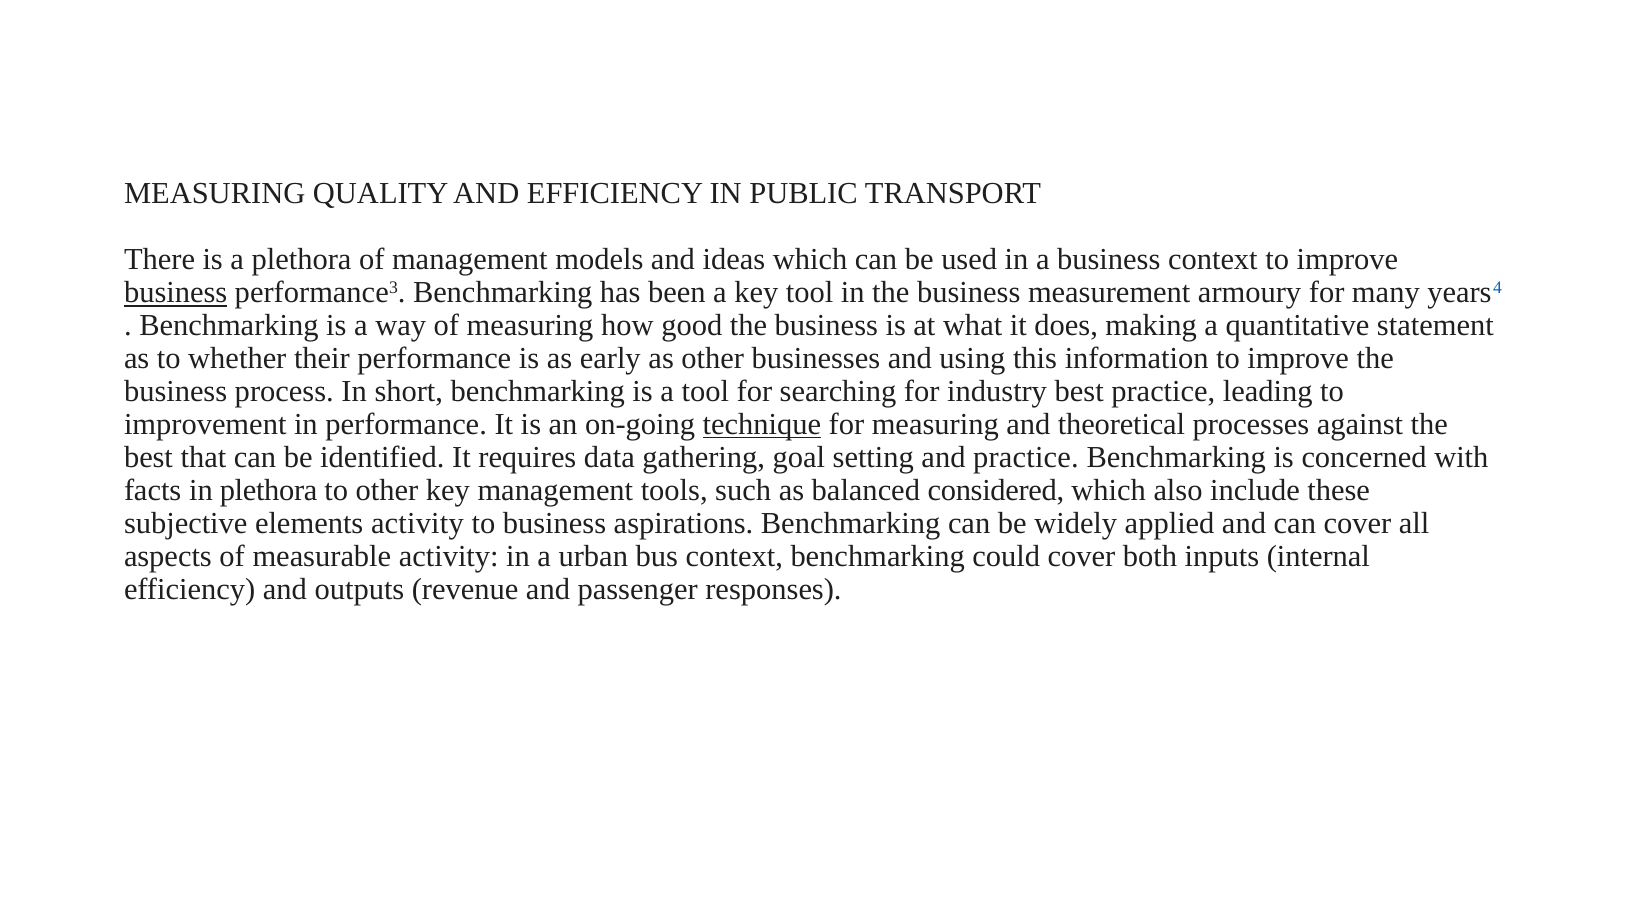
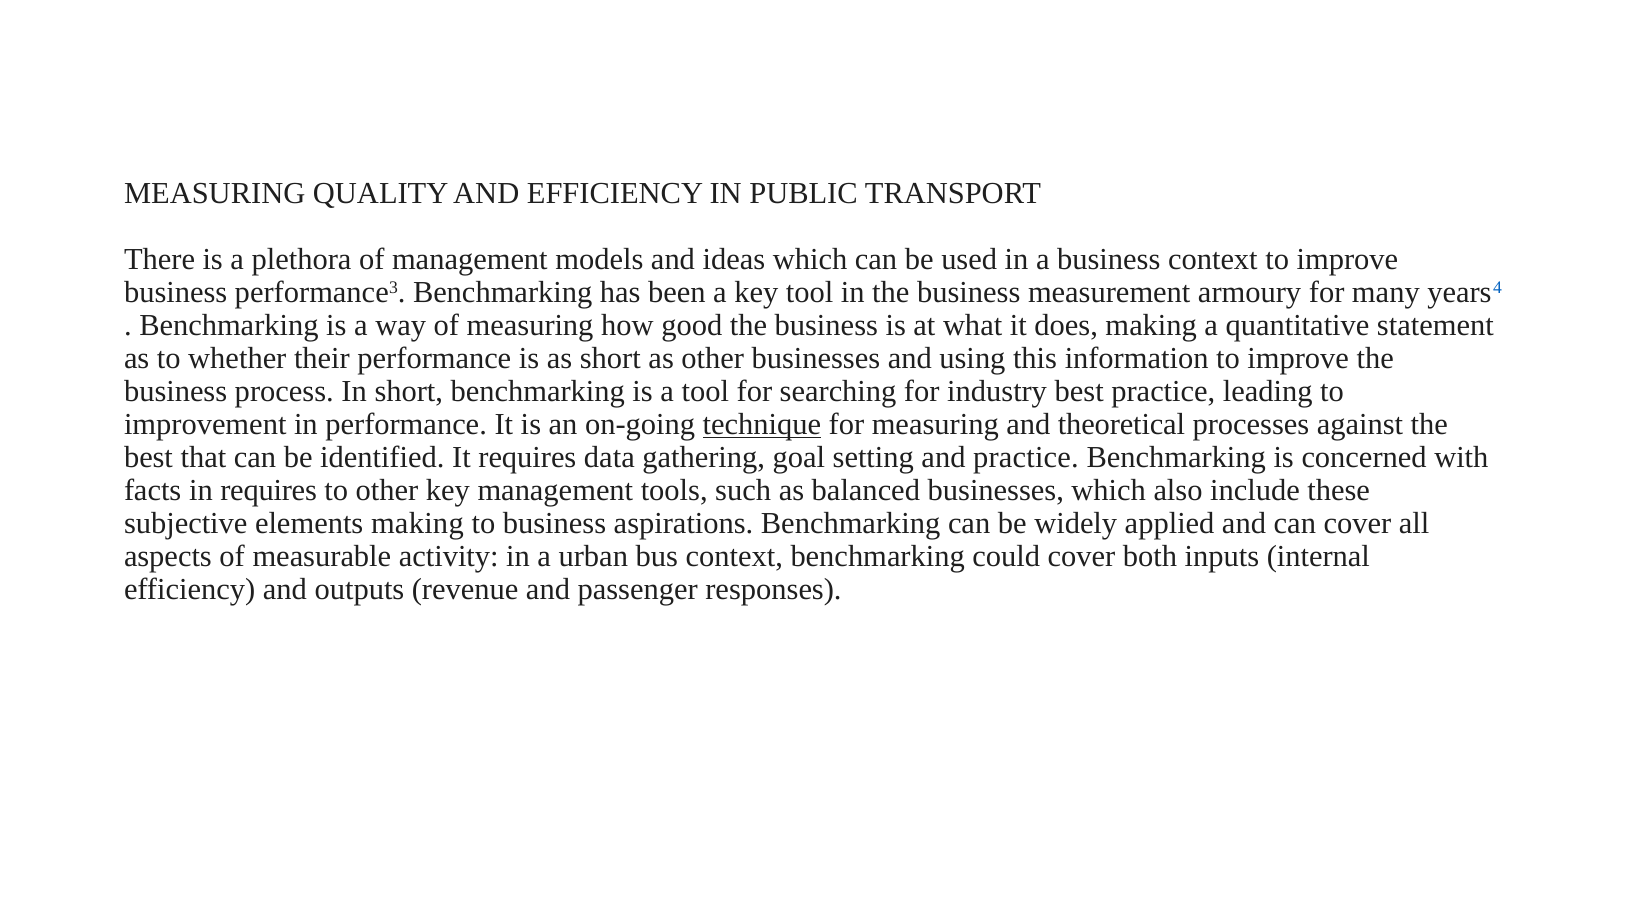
business underline: present -> none (176, 293)
as early: early -> short (610, 359)
in plethora: plethora -> requires (269, 490)
balanced considered: considered -> businesses (996, 490)
elements activity: activity -> making (417, 523)
